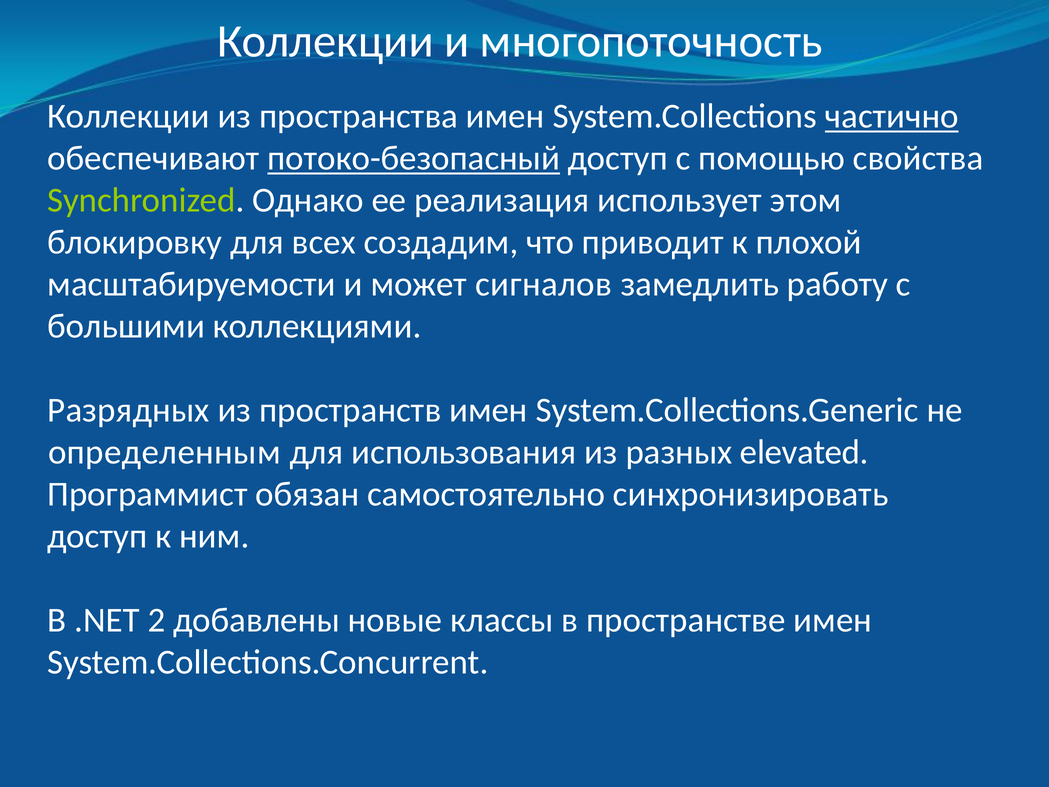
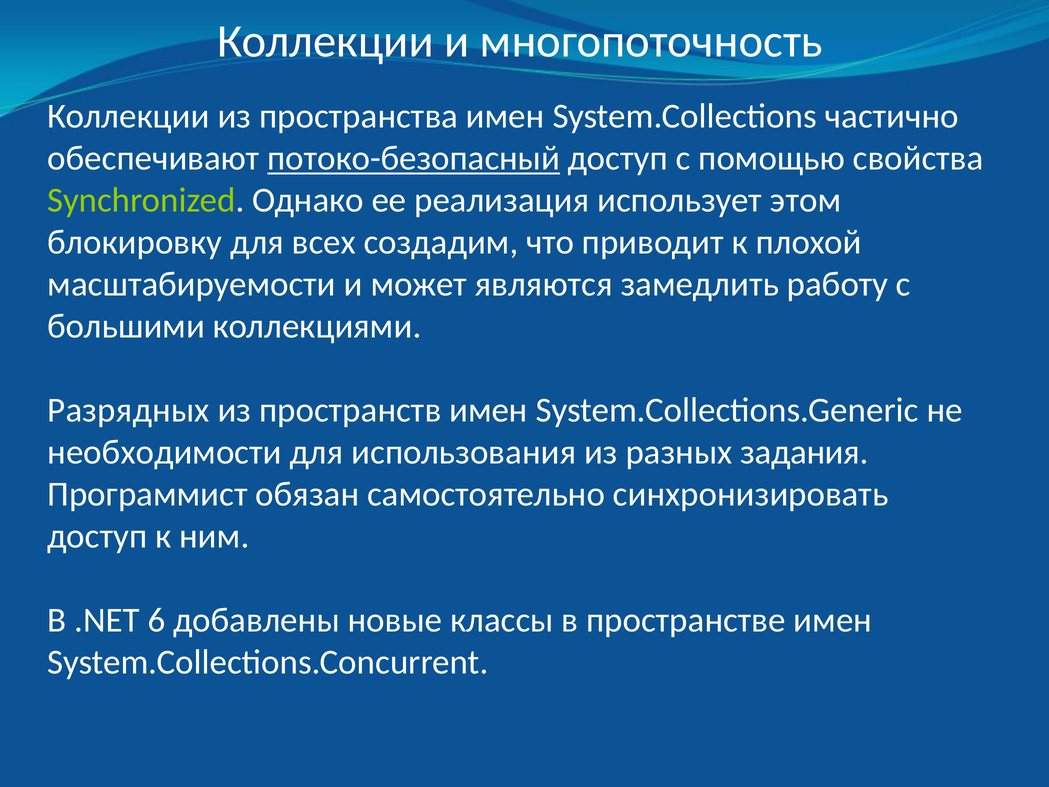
частично underline: present -> none (892, 116)
сигналов: сигналов -> являются (544, 284)
определенным: определенным -> необходимости (165, 452)
elevated: elevated -> задания (804, 452)
2: 2 -> 6 (156, 620)
